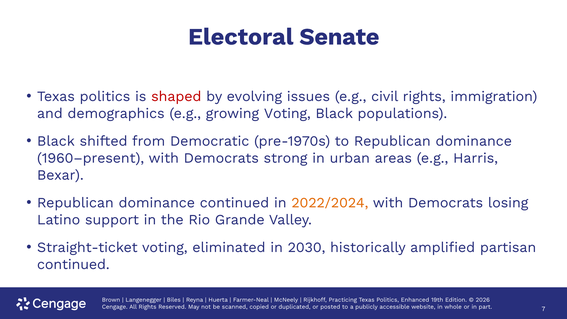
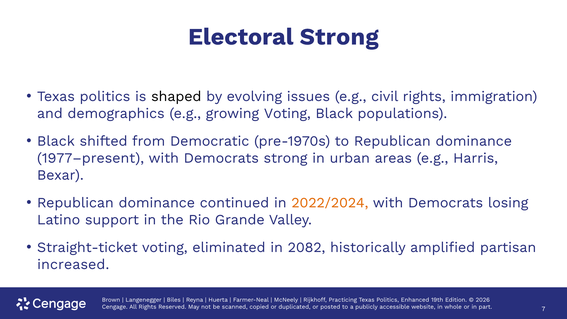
Electoral Senate: Senate -> Strong (339, 37)
shaped colour: red -> black (176, 97)
1960–present: 1960–present -> 1977–present (91, 158)
2030: 2030 -> 2082 (307, 247)
continued: continued -> increased (73, 264)
